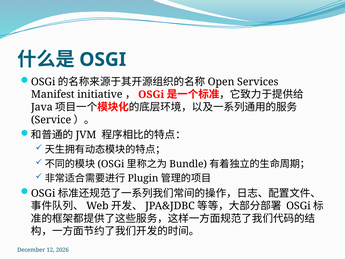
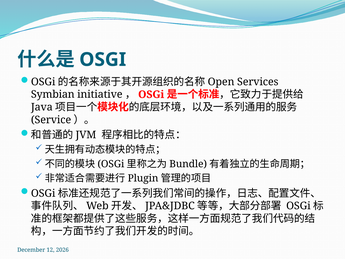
Manifest: Manifest -> Symbian (53, 94)
